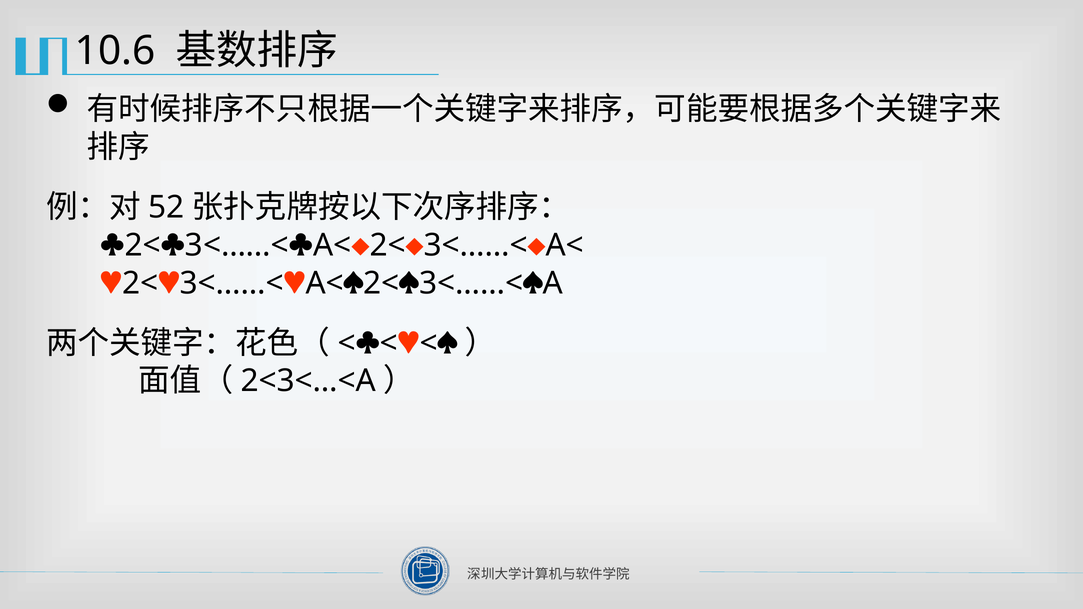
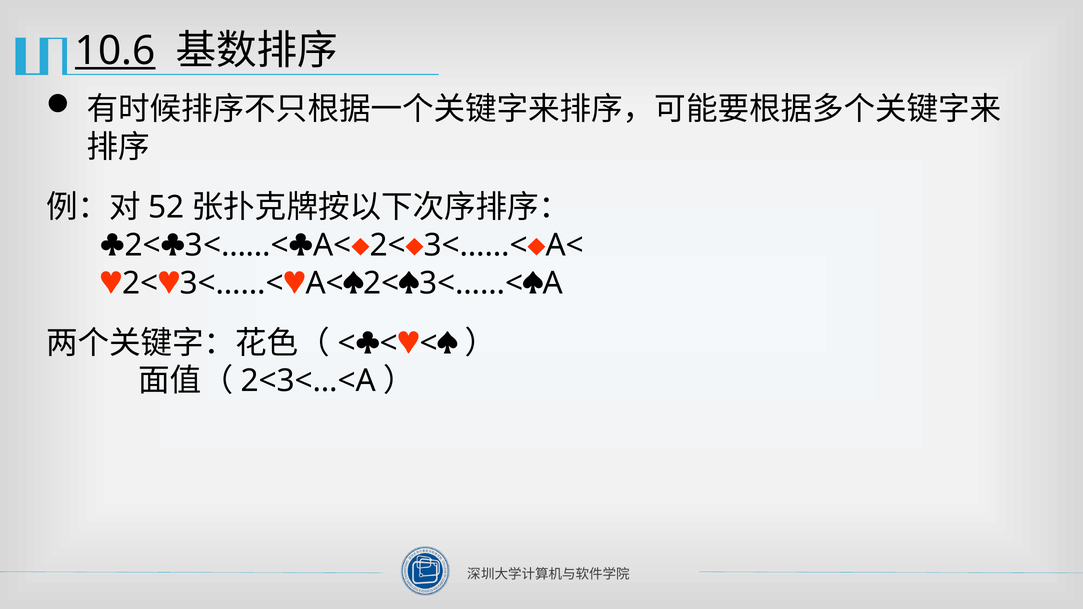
10.6 underline: none -> present (115, 51)
